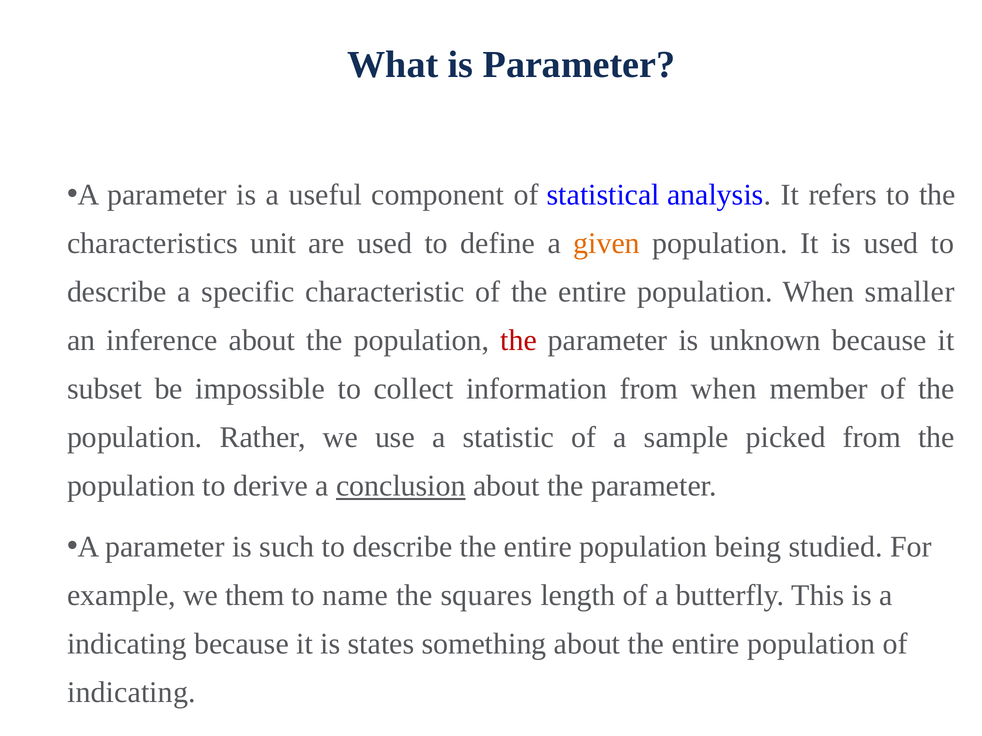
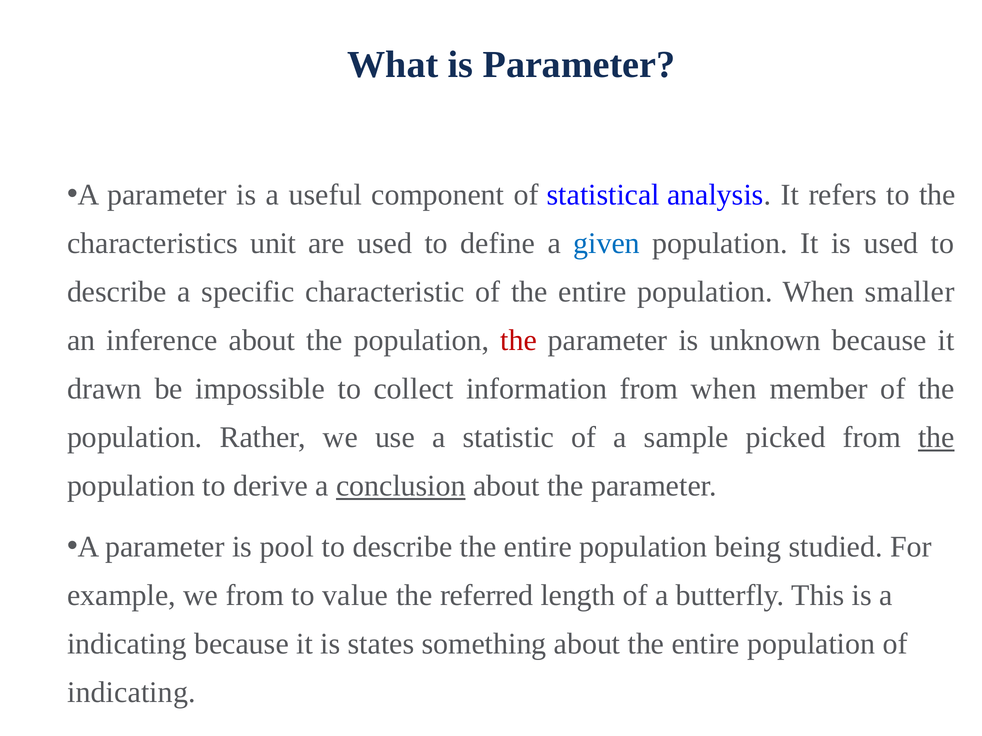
given colour: orange -> blue (607, 244)
subset: subset -> drawn (105, 389)
the underline: none -> present (936, 438)
such: such -> pool (287, 547)
we them: them -> from (255, 596)
name: name -> value (355, 596)
squares: squares -> referred (487, 596)
